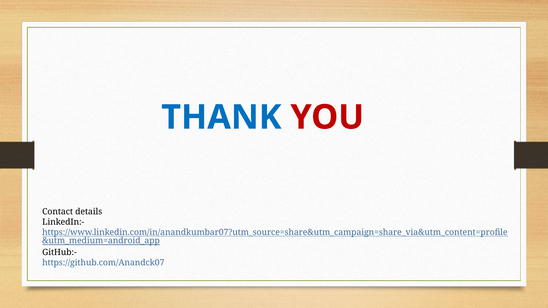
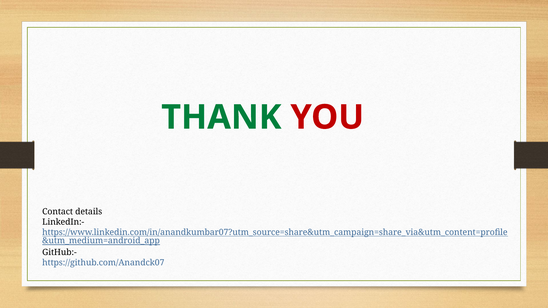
THANK colour: blue -> green (221, 117)
